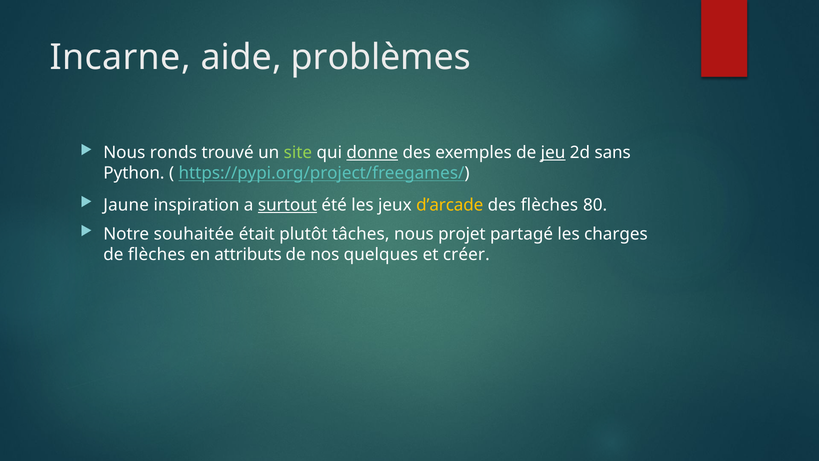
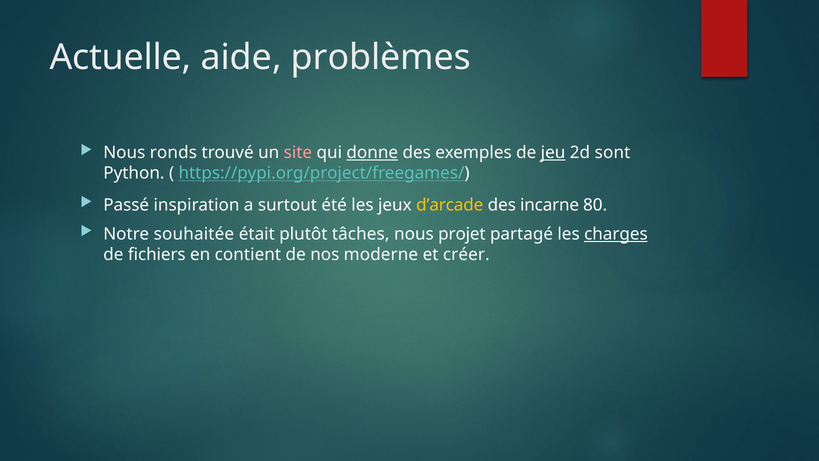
Incarne: Incarne -> Actuelle (120, 58)
site colour: light green -> pink (298, 152)
sans: sans -> sont (613, 152)
Jaune: Jaune -> Passé (126, 205)
surtout underline: present -> none (287, 205)
des flèches: flèches -> incarne (550, 205)
charges underline: none -> present (616, 234)
de flèches: flèches -> fichiers (157, 254)
attributs: attributs -> contient (248, 254)
quelques: quelques -> moderne (381, 254)
